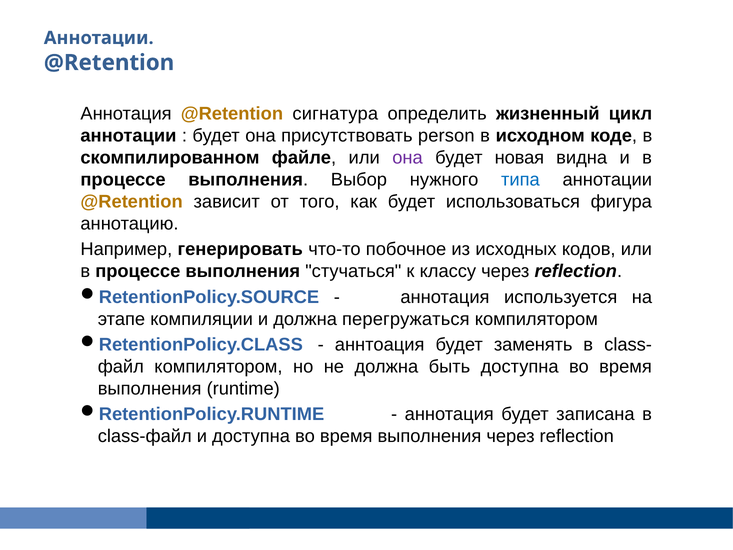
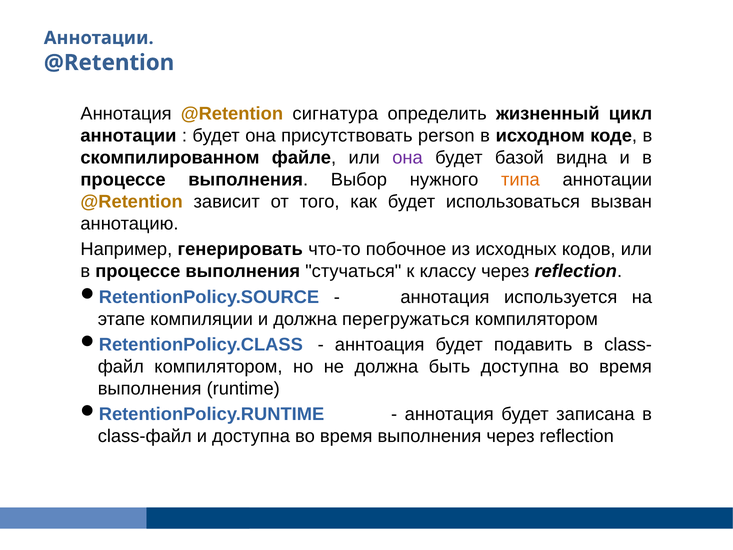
новая: новая -> базой (519, 158)
типа colour: blue -> orange (520, 180)
фигура: фигура -> вызван (621, 202)
заменять: заменять -> подавить (533, 345)
